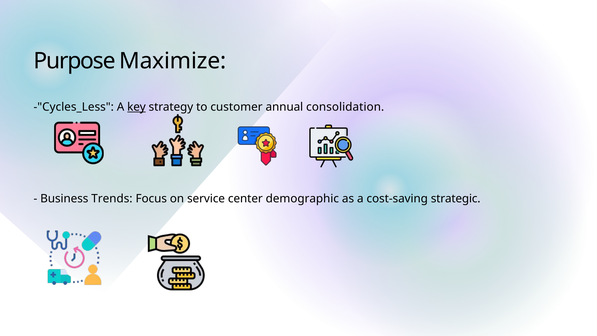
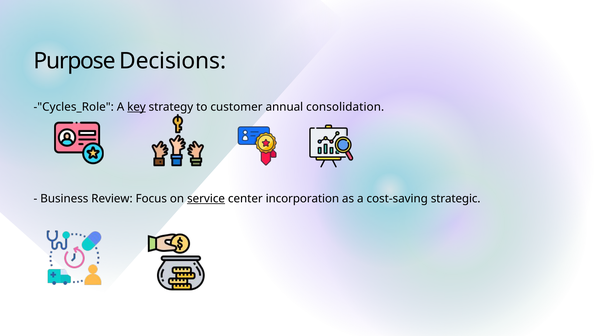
Maximize: Maximize -> Decisions (173, 61)
-"Cycles_Less: -"Cycles_Less -> -"Cycles_Role (74, 107)
Trends: Trends -> Review (112, 198)
service underline: none -> present (206, 198)
demographic: demographic -> incorporation (302, 198)
